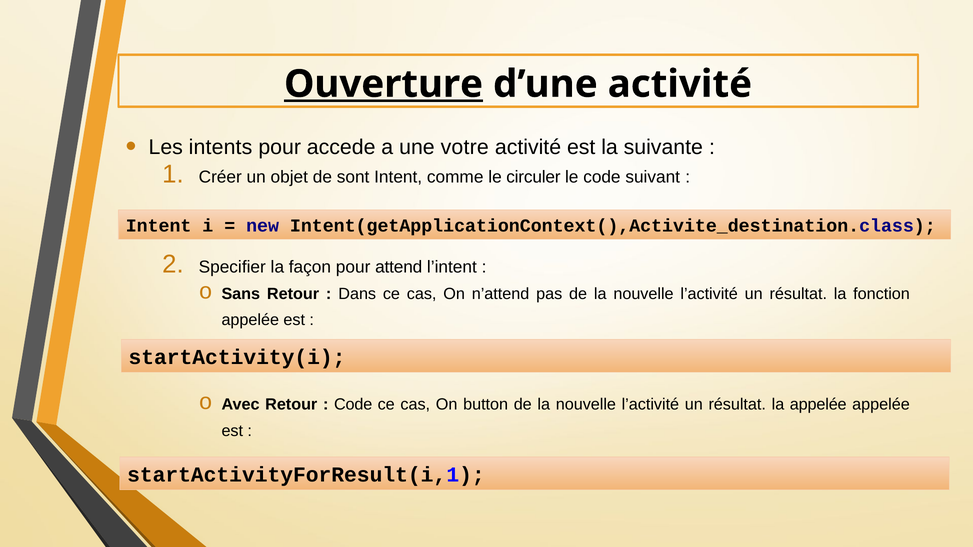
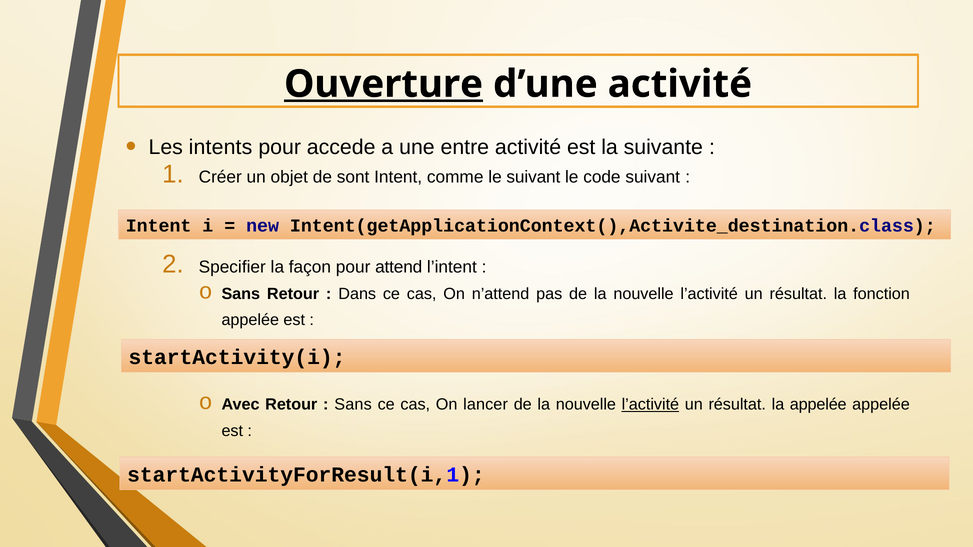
votre: votre -> entre (465, 147)
le circuler: circuler -> suivant (533, 177)
Code: Code -> Sans (353, 405)
button: button -> lancer (486, 405)
l’activité underline: none -> present (650, 405)
